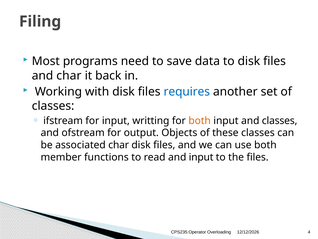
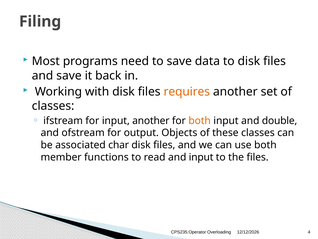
and char: char -> save (69, 75)
requires colour: blue -> orange (187, 92)
input writting: writting -> another (151, 120)
and classes: classes -> double (280, 120)
